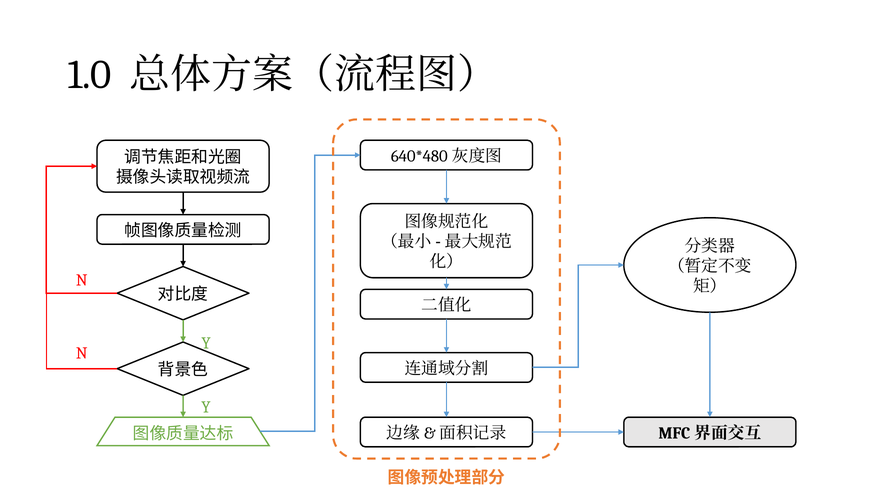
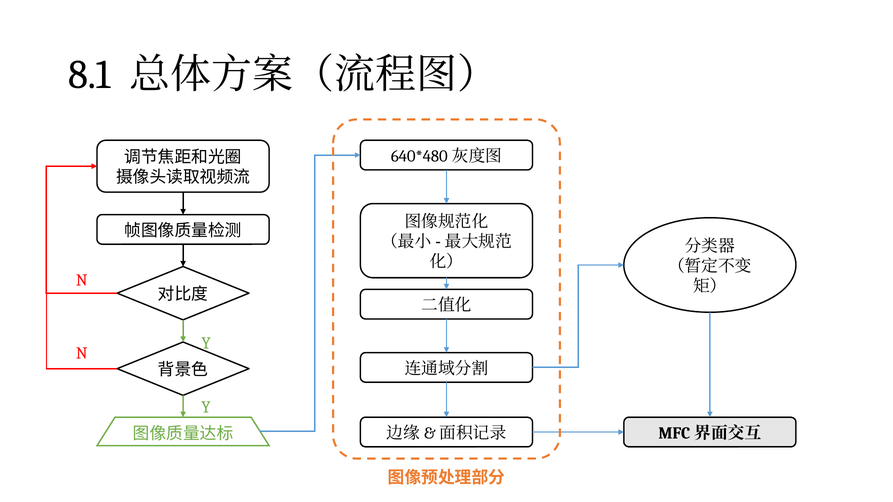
1.0: 1.0 -> 8.1 (89, 75)
